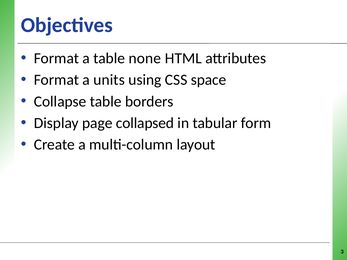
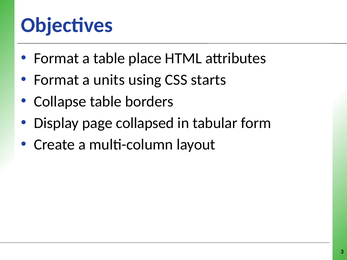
none: none -> place (145, 58)
space: space -> starts (208, 80)
